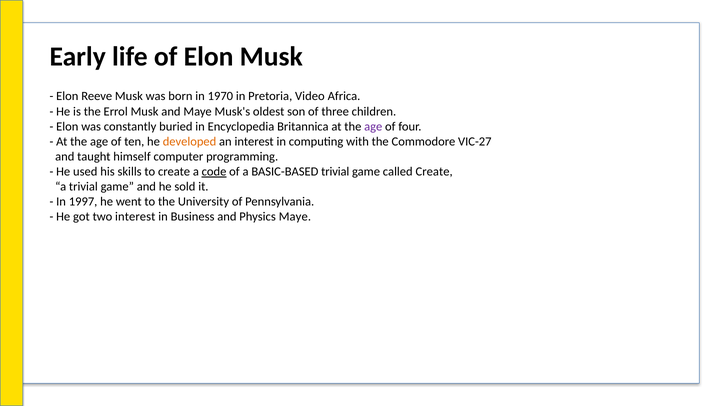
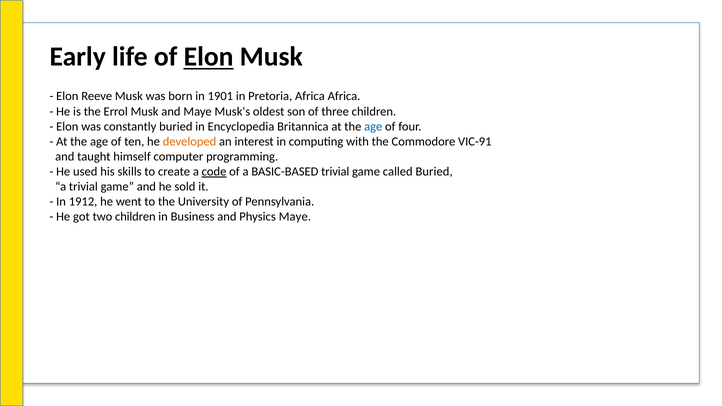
Elon underline: none -> present (209, 57)
1970: 1970 -> 1901 (220, 96)
Pretoria Video: Video -> Africa (310, 96)
age colour: purple -> blue (373, 126)
VIC-27: VIC-27 -> VIC-91 (475, 142)
called Create: Create -> Buried (434, 172)
1997: 1997 -> 1912 (83, 202)
two interest: interest -> children (135, 217)
